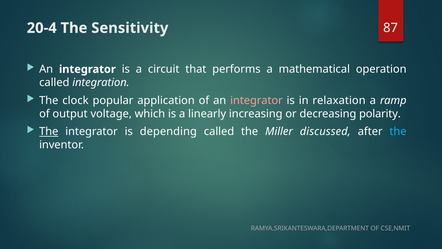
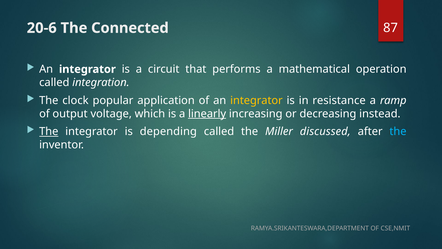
20-4: 20-4 -> 20-6 (42, 28)
Sensitivity: Sensitivity -> Connected (130, 28)
integrator colour: pink -> yellow (256, 100)
relaxation: relaxation -> resistance (339, 100)
linearly underline: none -> present (207, 114)
polarity: polarity -> instead (380, 114)
